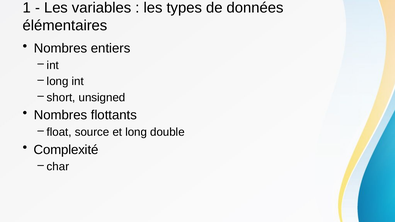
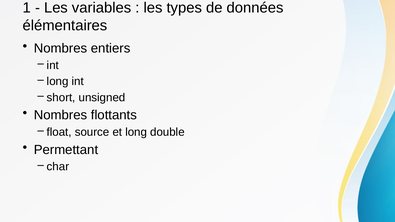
Complexité: Complexité -> Permettant (66, 150)
